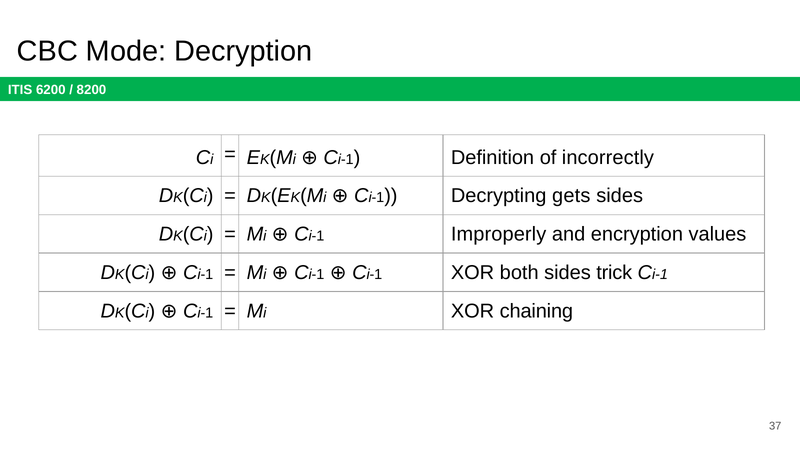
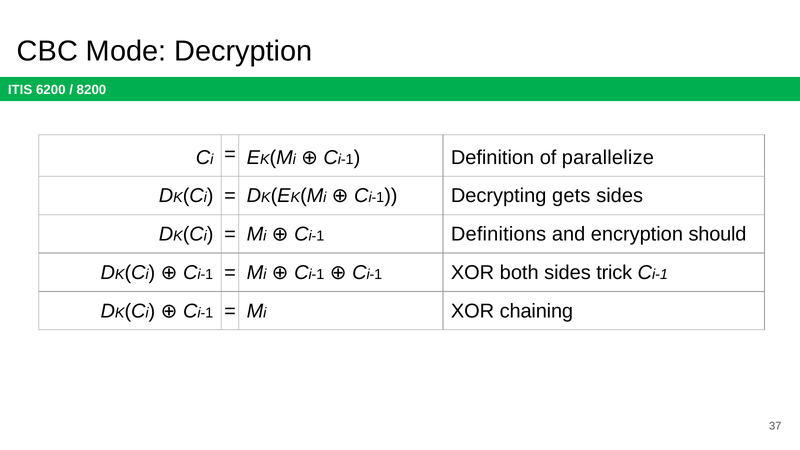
incorrectly: incorrectly -> parallelize (608, 158)
Improperly: Improperly -> Definitions (499, 234)
values: values -> should (718, 234)
